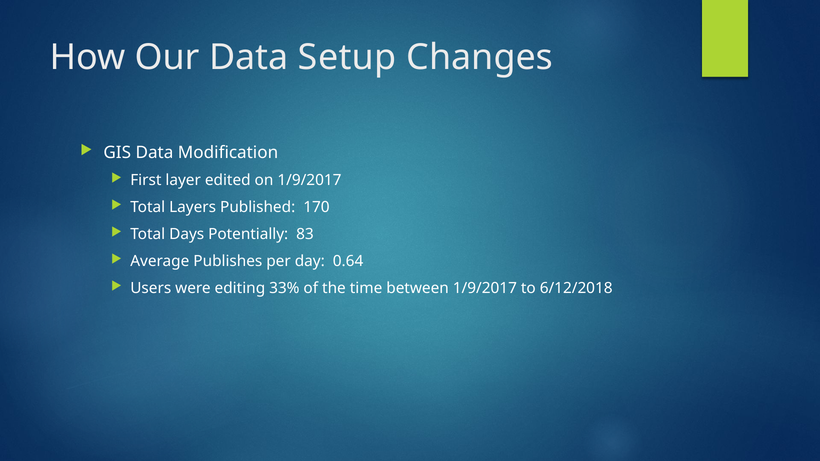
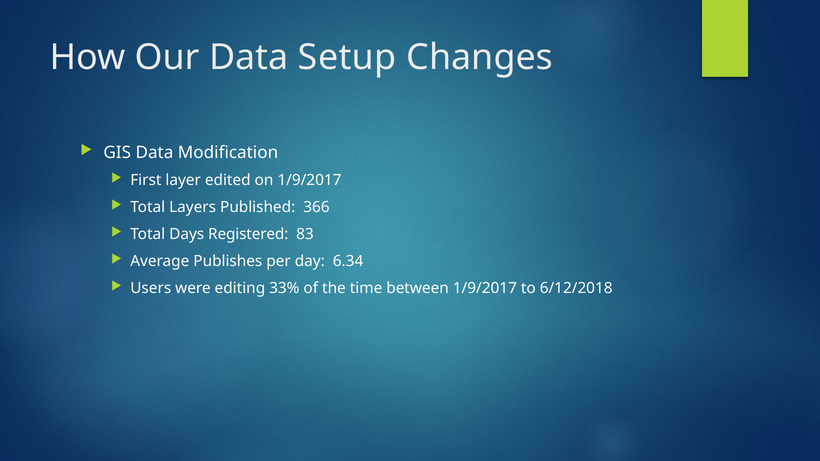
170: 170 -> 366 (316, 208)
Potentially: Potentially -> Registered (248, 235)
0.64: 0.64 -> 6.34 (348, 262)
